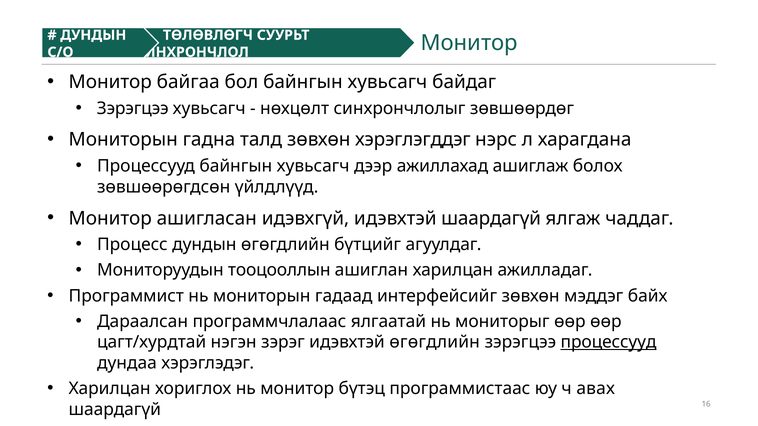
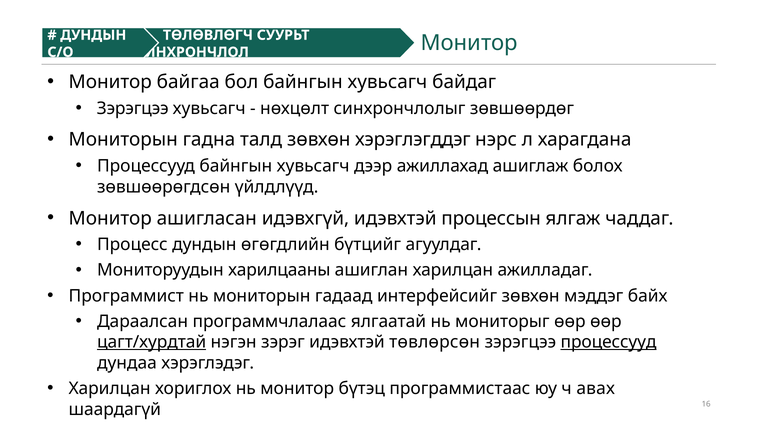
идэвхтэй шаардагүй: шаардагүй -> процессын (491, 218)
тооцооллын: тооцооллын -> харилцааны (279, 270)
цагт/хурдтай underline: none -> present (152, 342)
идэвхтэй өгөгдлийн: өгөгдлийн -> төвлөрсөн (435, 342)
